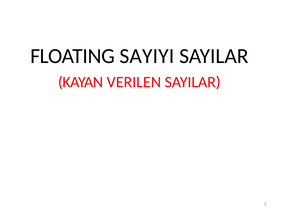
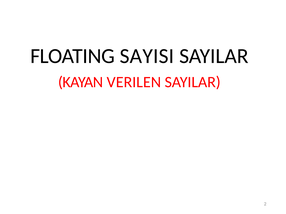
SAYIYI: SAYIYI -> SAYISI (147, 56)
